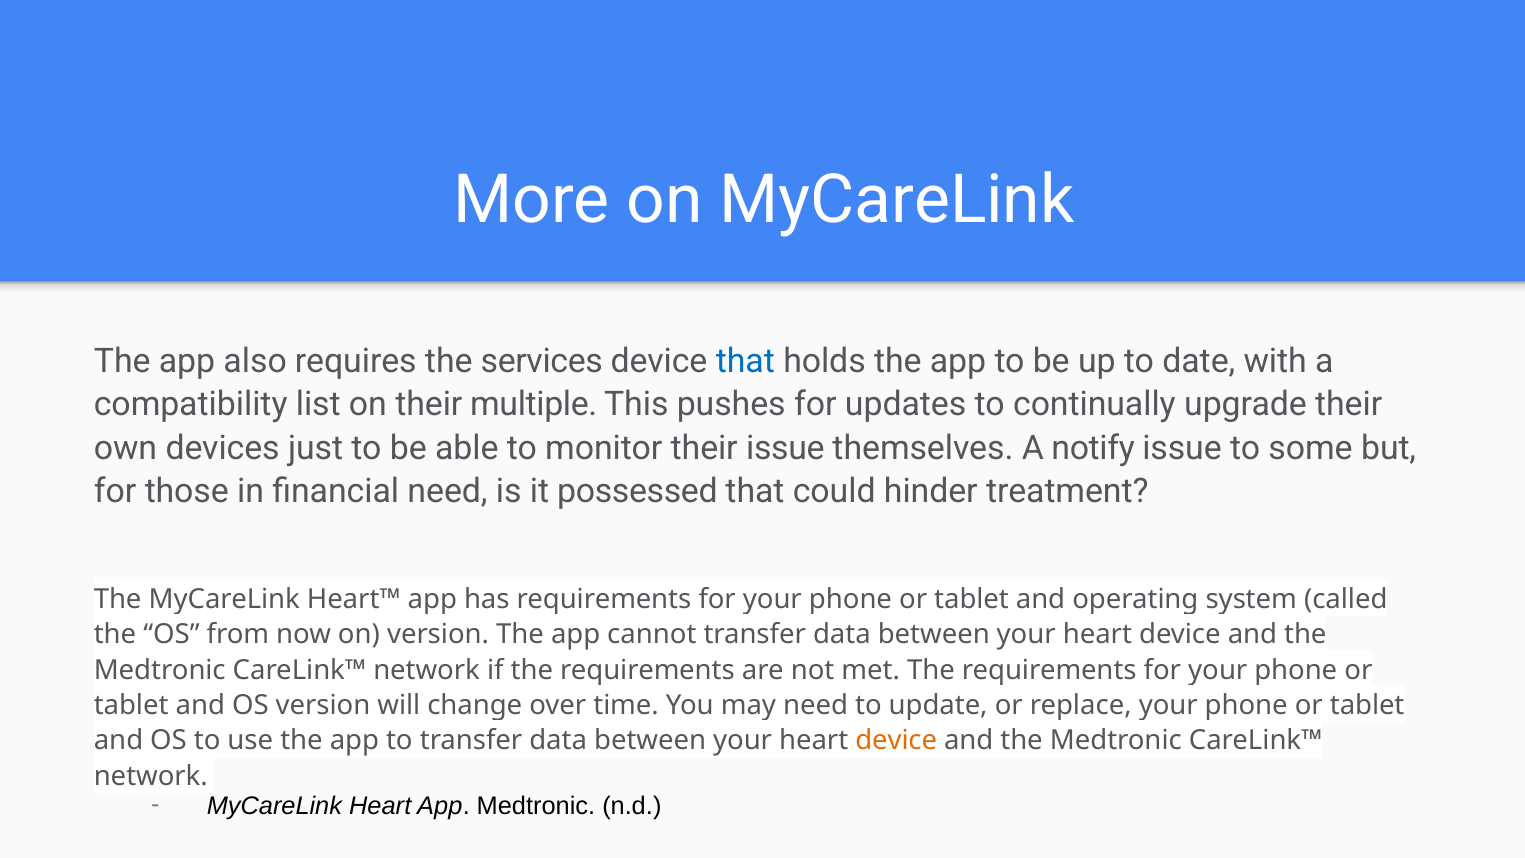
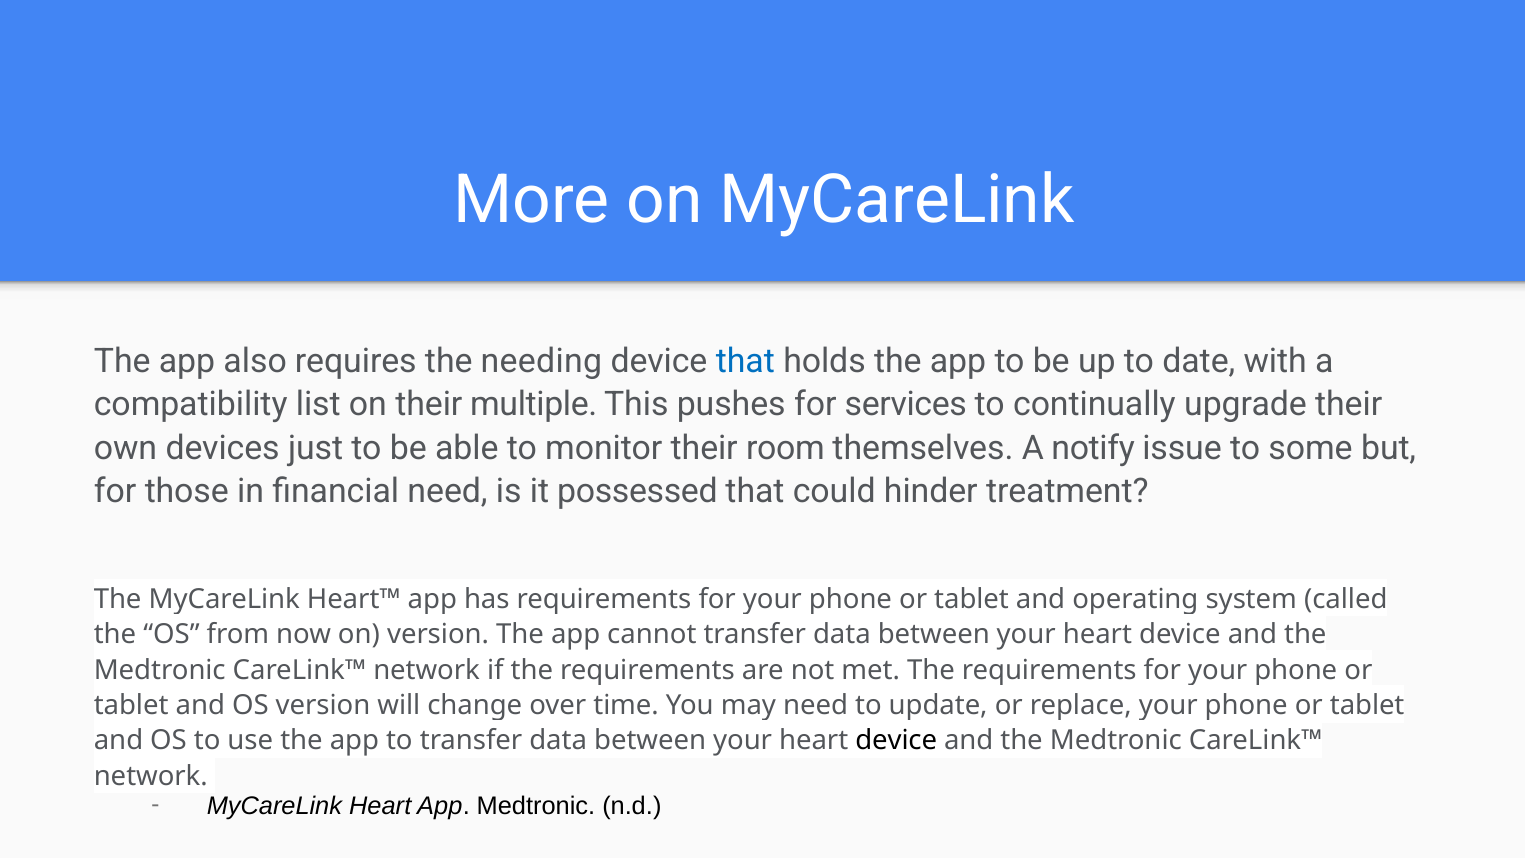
services: services -> needing (541, 361)
updates: updates -> services (906, 404)
their issue: issue -> room (785, 448)
device colour: orange -> black (896, 741)
